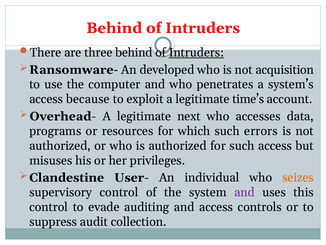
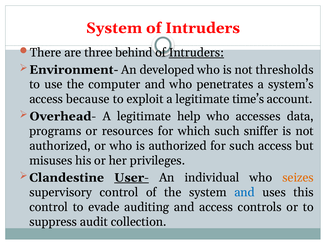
Behind: Behind -> System (114, 28)
Ransomware-: Ransomware- -> Environment- (74, 70)
acquisition: acquisition -> thresholds (285, 70)
next: next -> help (189, 116)
errors: errors -> sniffer (261, 131)
User- underline: none -> present (132, 177)
and colour: purple -> blue (244, 192)
